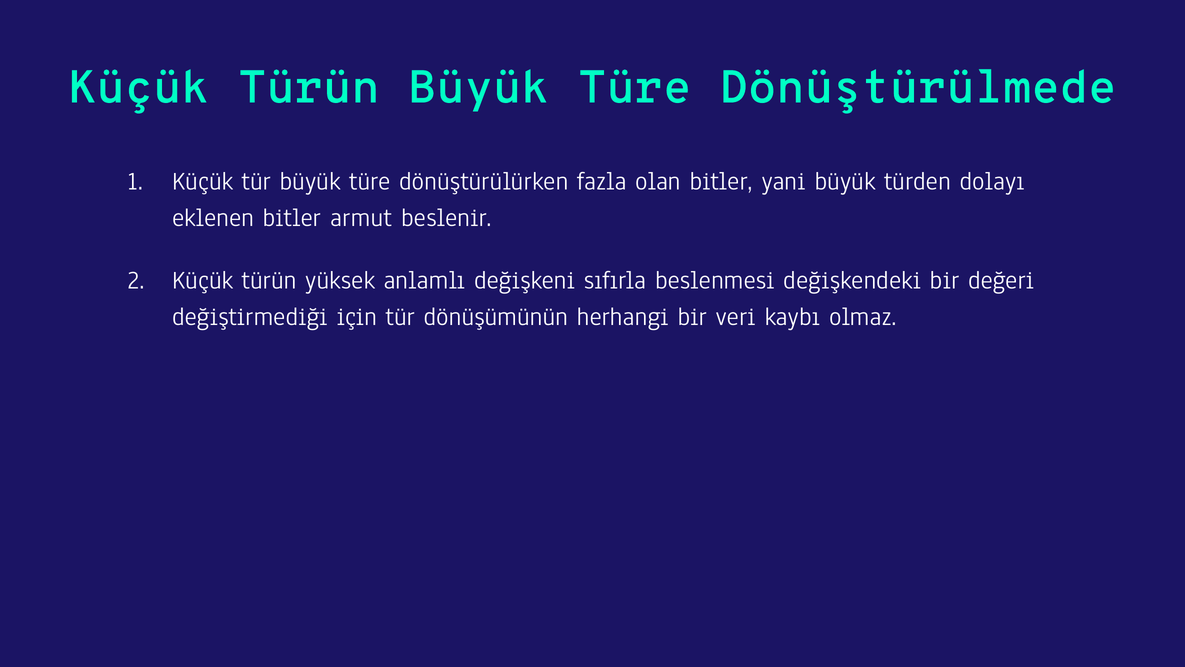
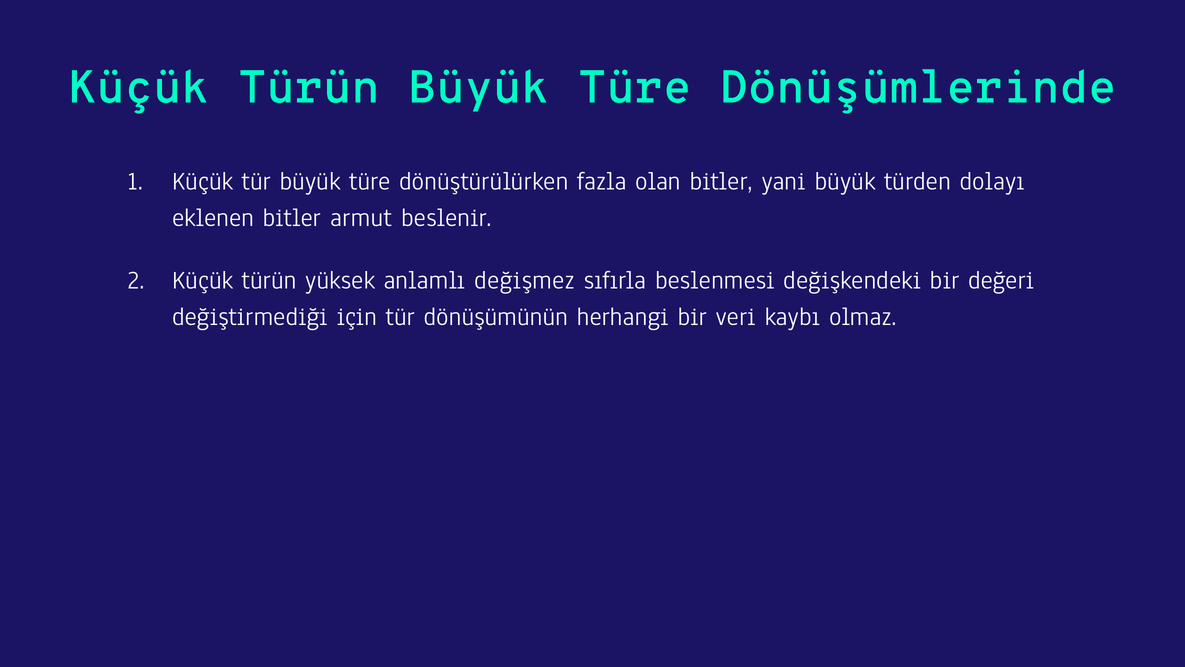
Dönüştürülmede: Dönüştürülmede -> Dönüşümlerinde (918, 87)
değişkeni: değişkeni -> değişmez (524, 280)
